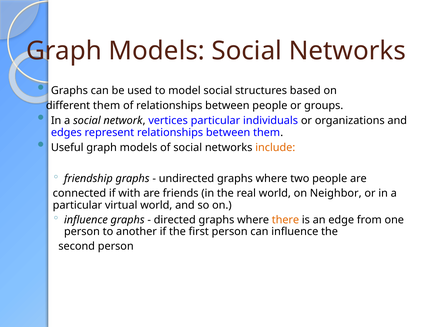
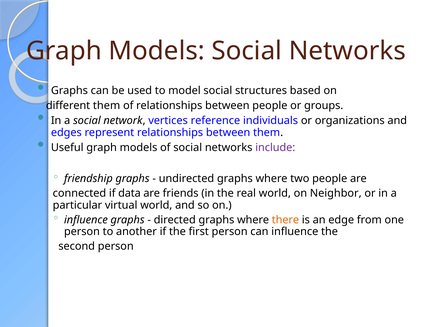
vertices particular: particular -> reference (215, 121)
include colour: orange -> purple (275, 147)
with: with -> data (129, 193)
